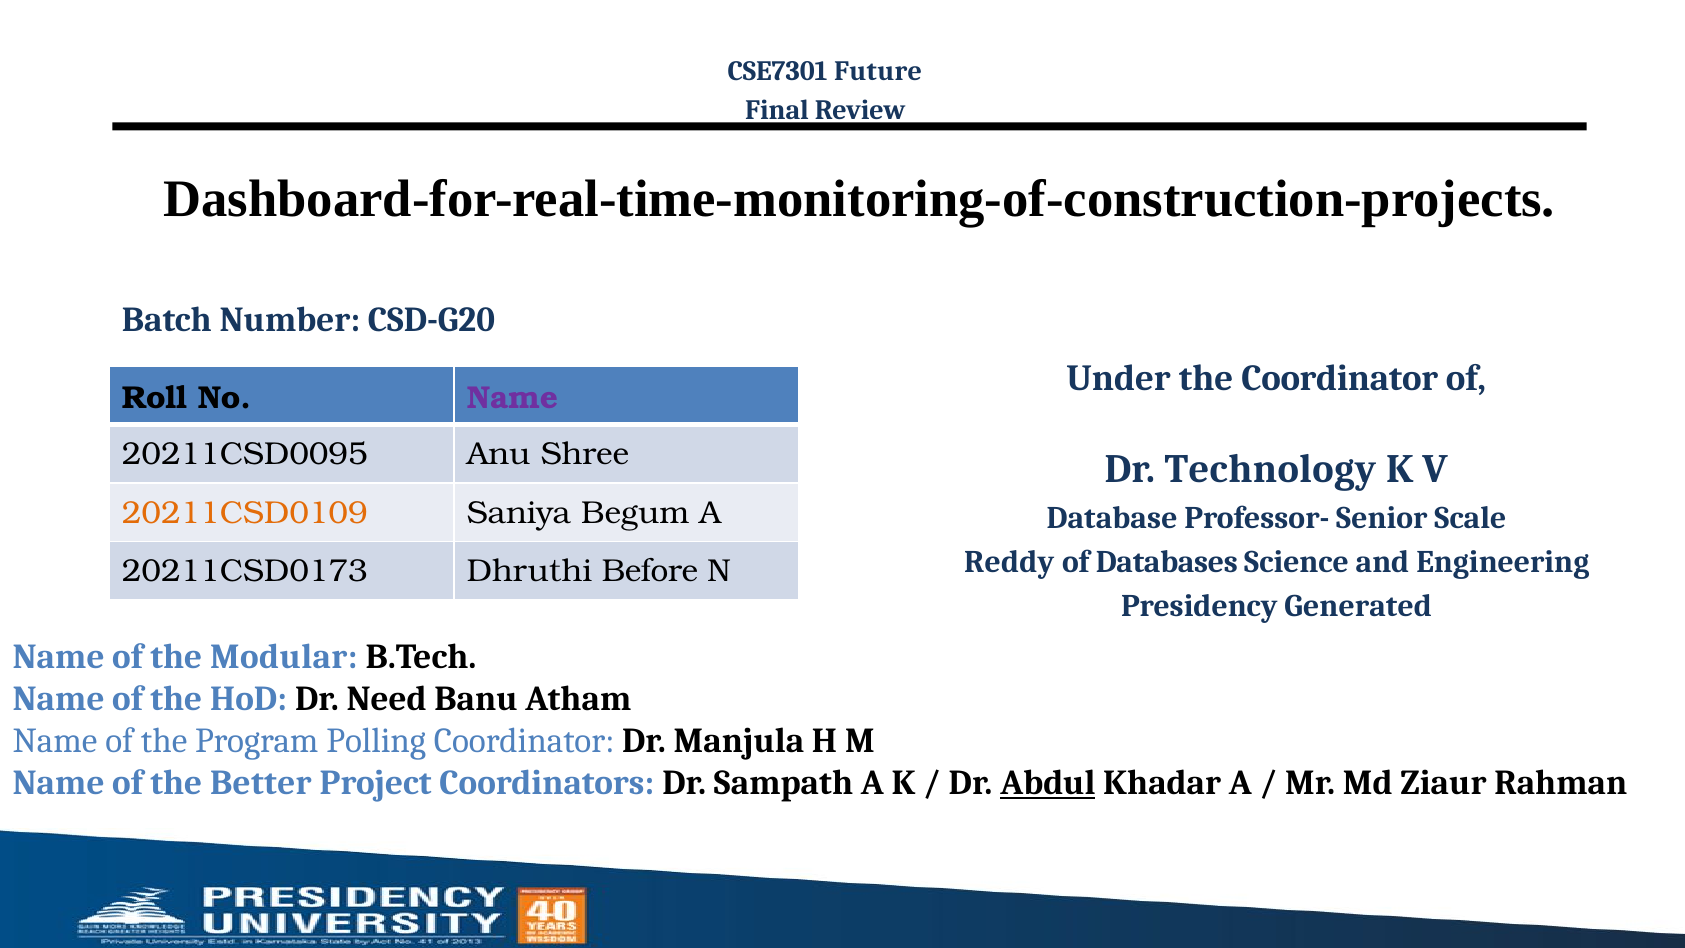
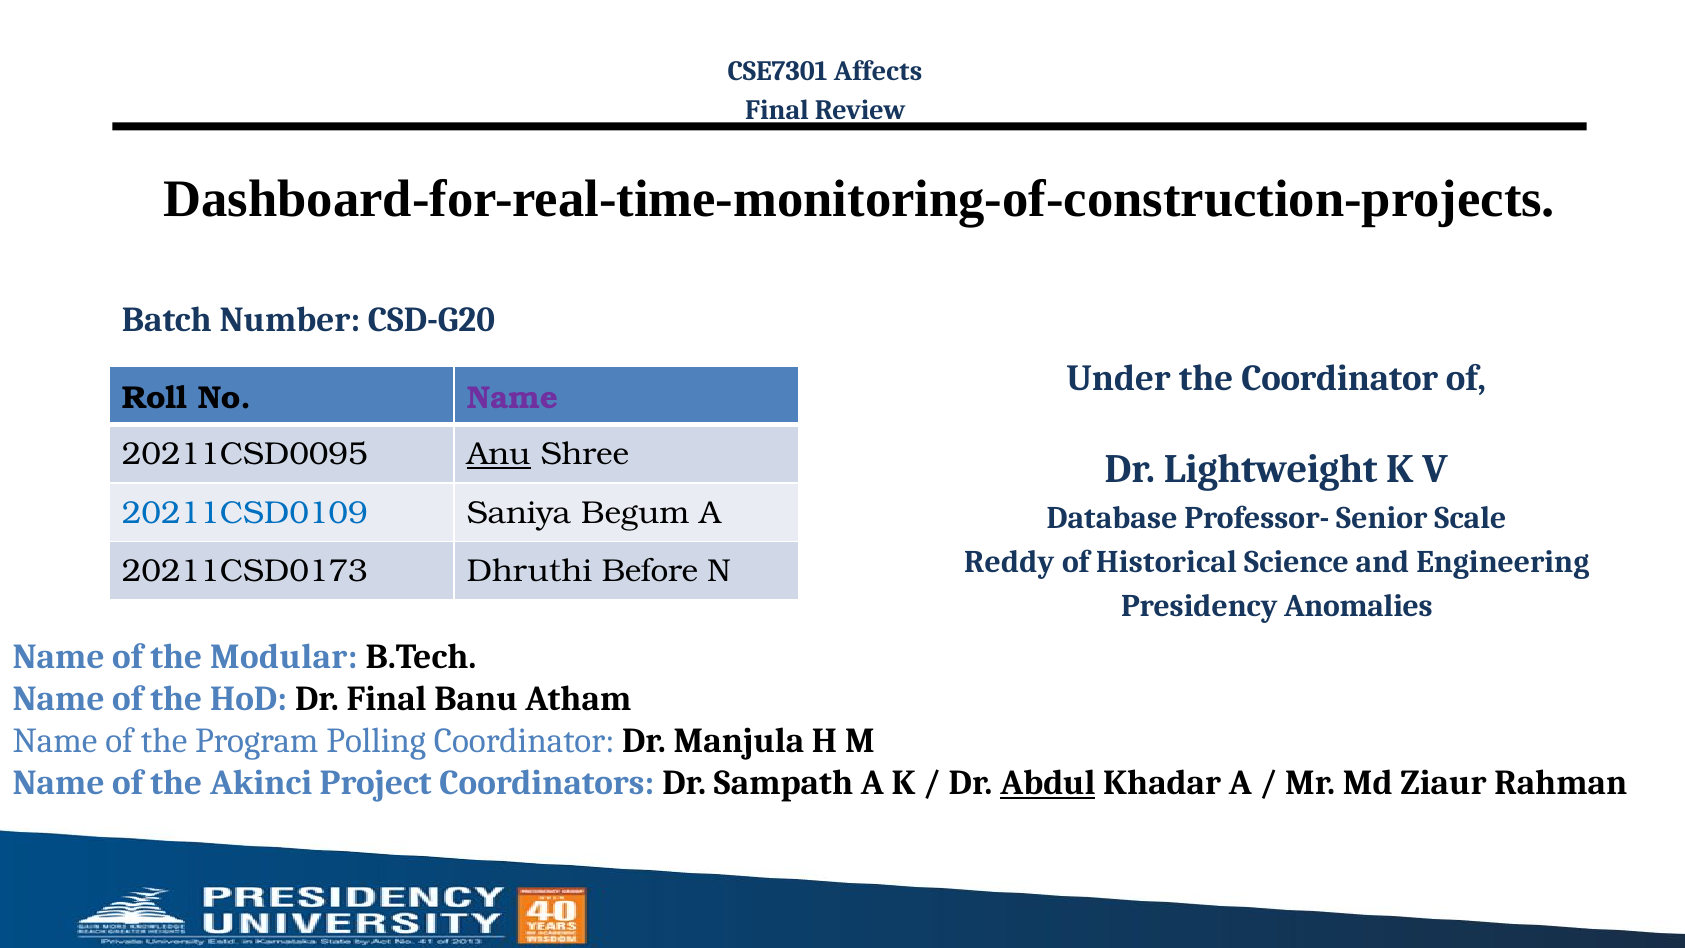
Future: Future -> Affects (878, 71)
Anu underline: none -> present (499, 454)
Technology: Technology -> Lightweight (1271, 469)
20211CSD0109 colour: orange -> blue (245, 513)
Databases: Databases -> Historical (1167, 562)
Generated: Generated -> Anomalies (1358, 605)
Dr Need: Need -> Final (387, 699)
Better: Better -> Akinci (261, 783)
